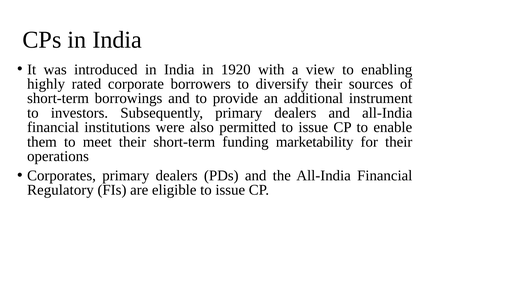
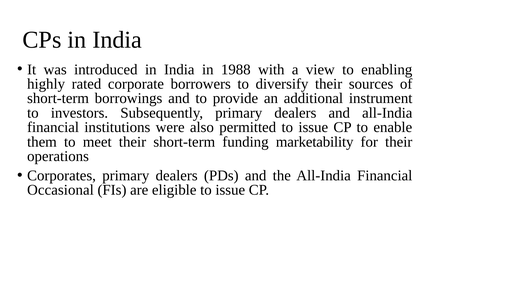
1920: 1920 -> 1988 (236, 70)
Regulatory: Regulatory -> Occasional (60, 190)
